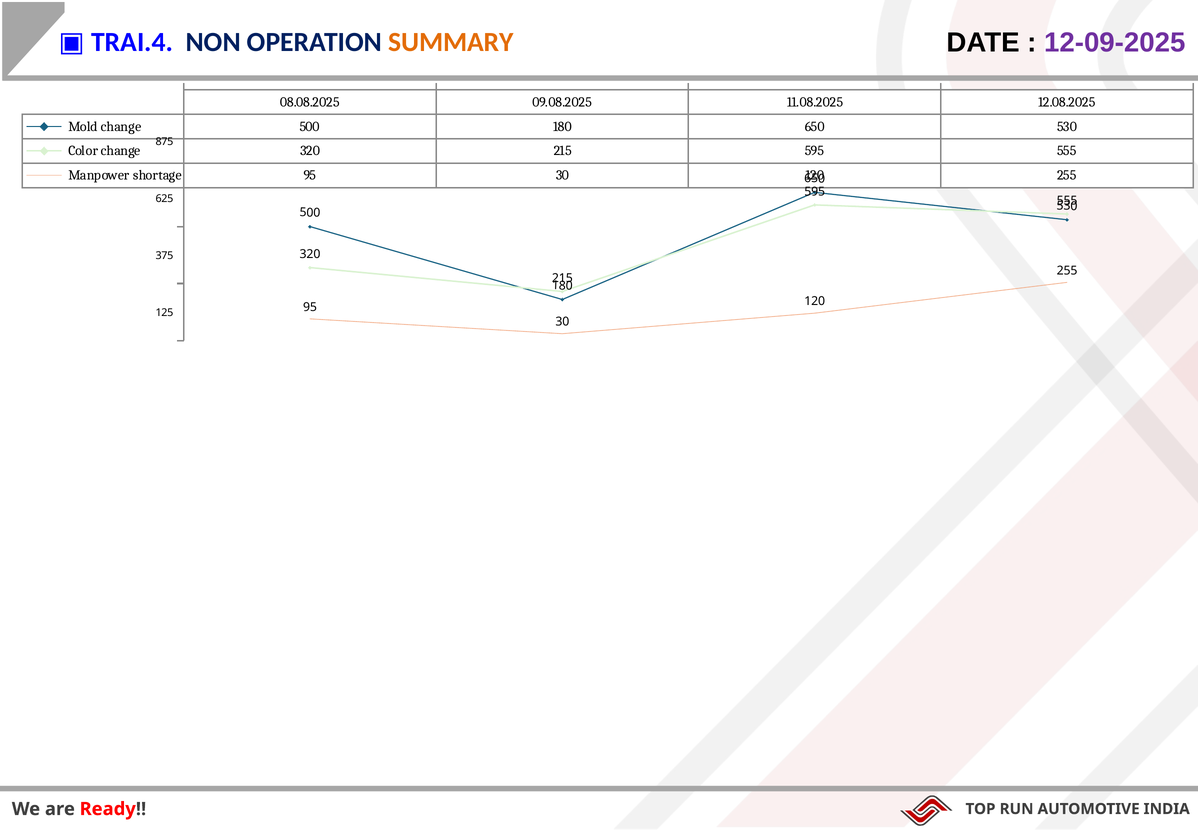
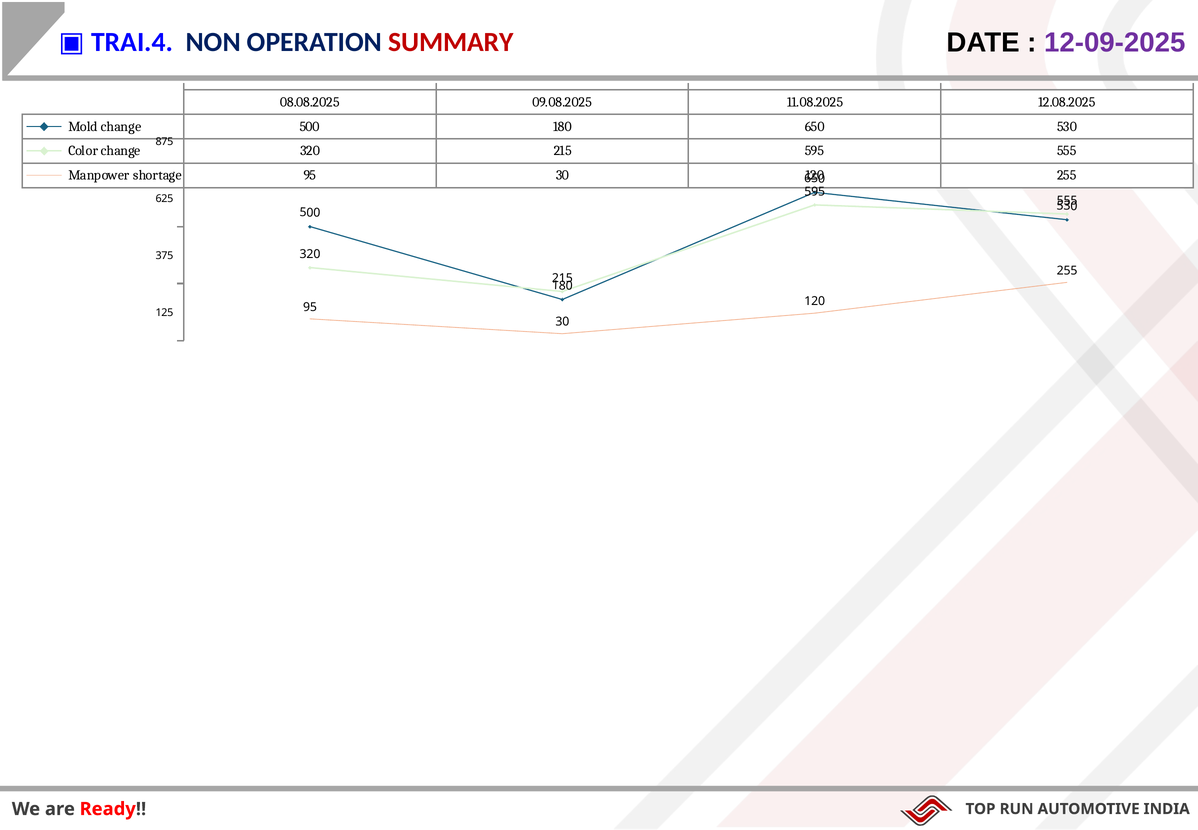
SUMMARY colour: orange -> red (451, 42)
